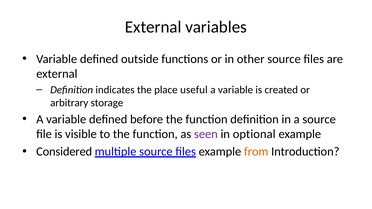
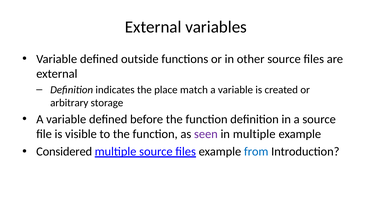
useful: useful -> match (194, 90)
in optional: optional -> multiple (254, 134)
from colour: orange -> blue (256, 152)
